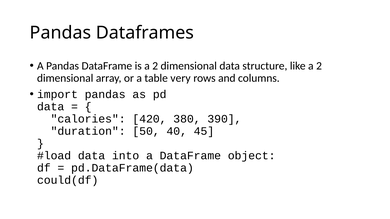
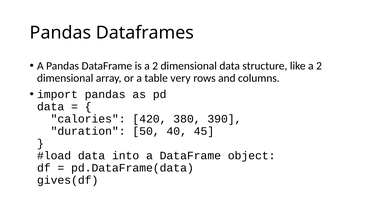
could(df: could(df -> gives(df (68, 180)
